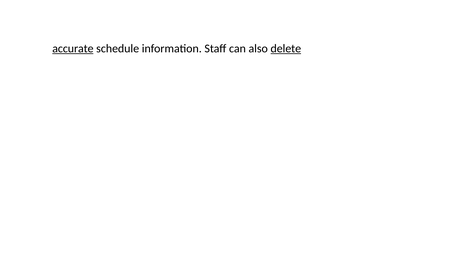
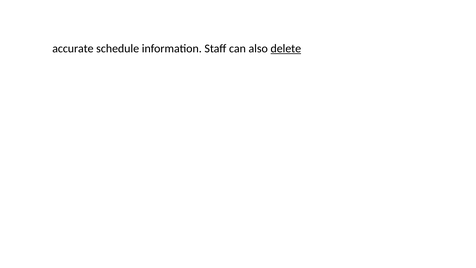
accurate underline: present -> none (73, 48)
